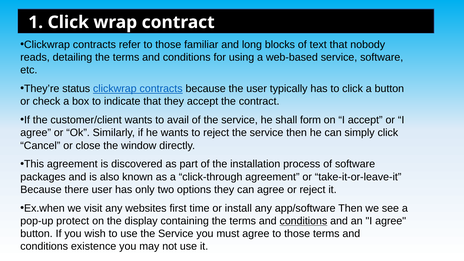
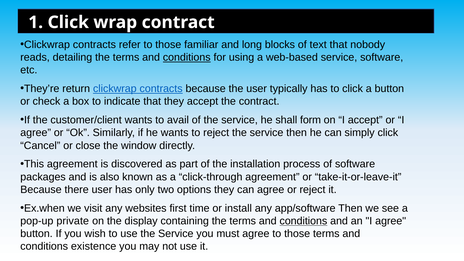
conditions underline: none -> present (187, 57)
status: status -> return (76, 89)
protect: protect -> private (73, 221)
